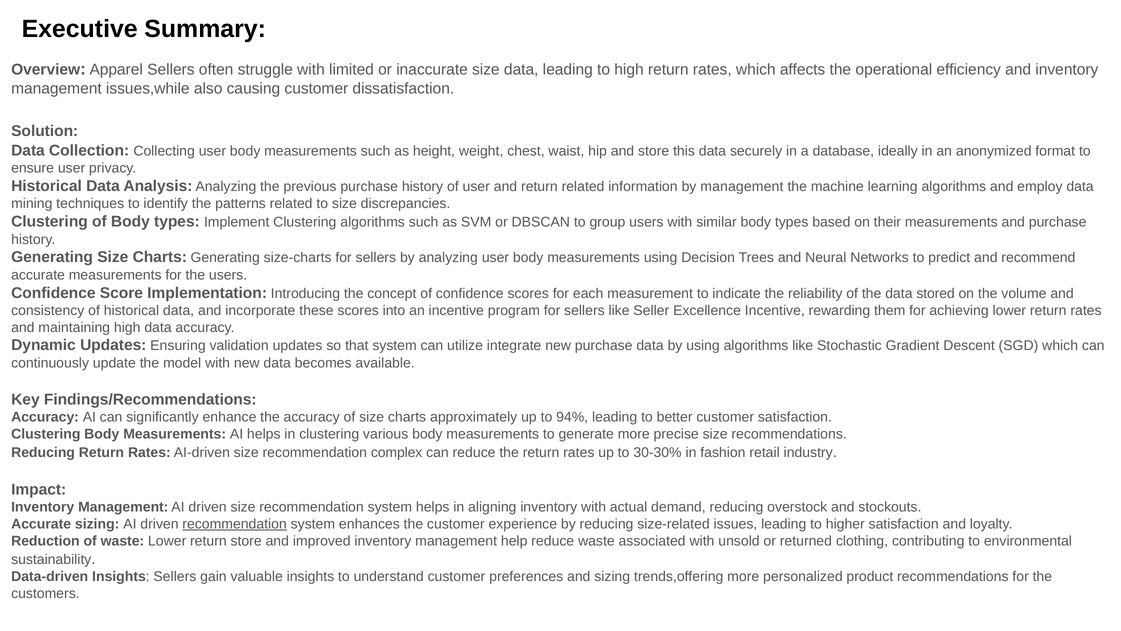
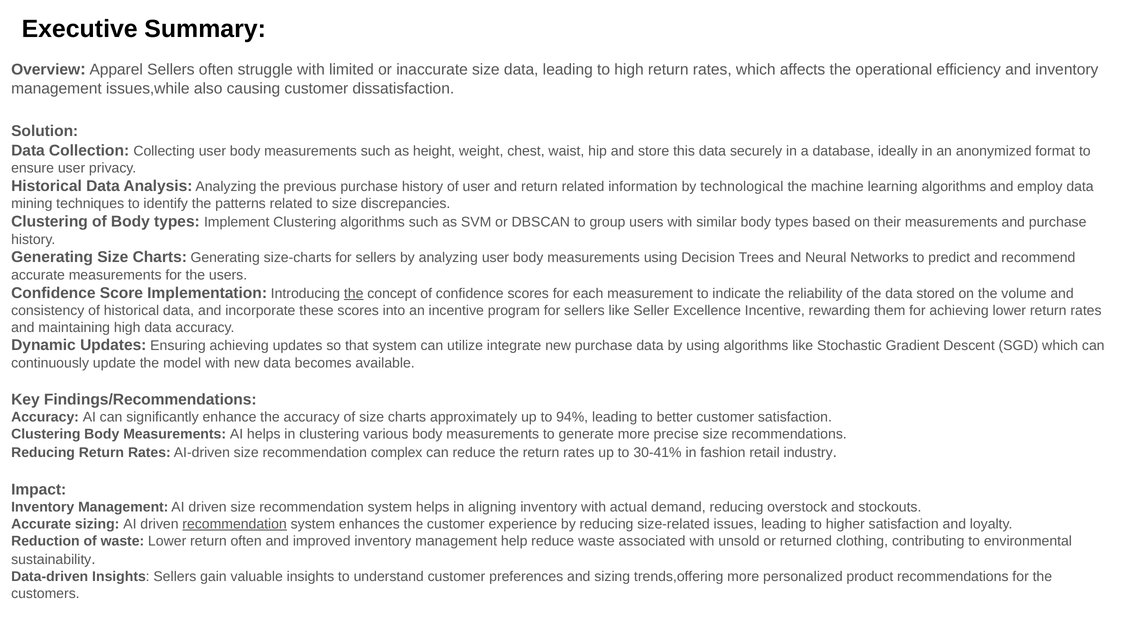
by management: management -> technological (742, 186)
the underline: none -> present (354, 293)
Ensuring validation: validation -> achieving (239, 346)
30-30%: 30-30% -> 30-41% (657, 452)
return store: store -> often (246, 541)
